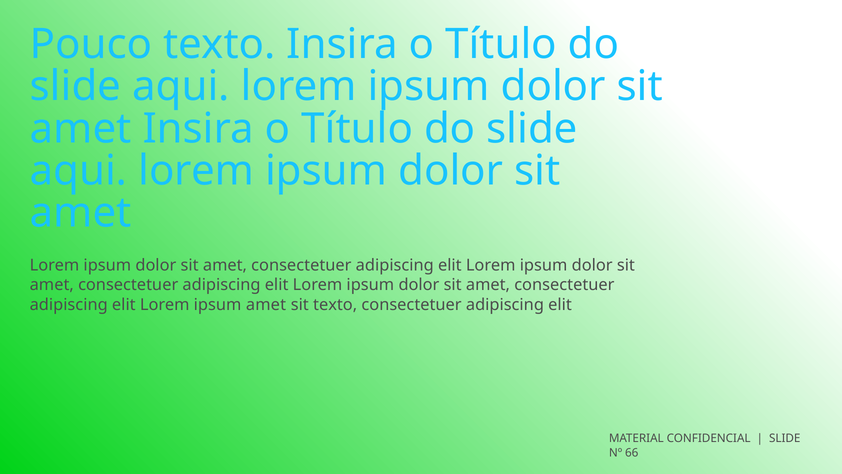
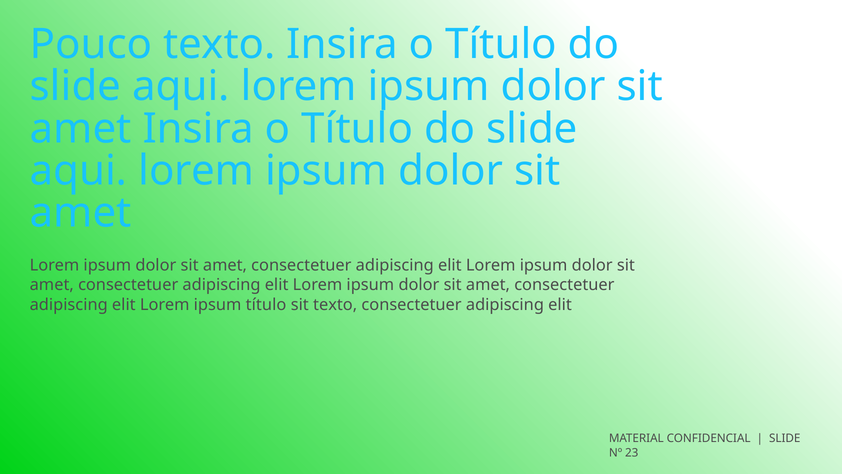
ipsum amet: amet -> título (266, 304)
66: 66 -> 23 (632, 452)
